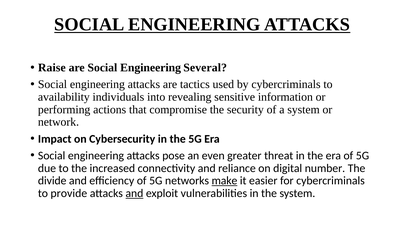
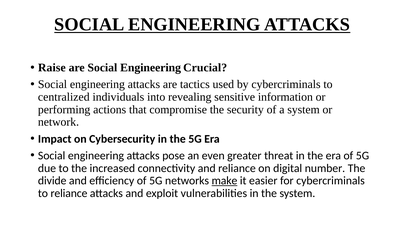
Several: Several -> Crucial (205, 68)
availability: availability -> centralized (64, 97)
to provide: provide -> reliance (69, 193)
and underline: present -> none (134, 193)
